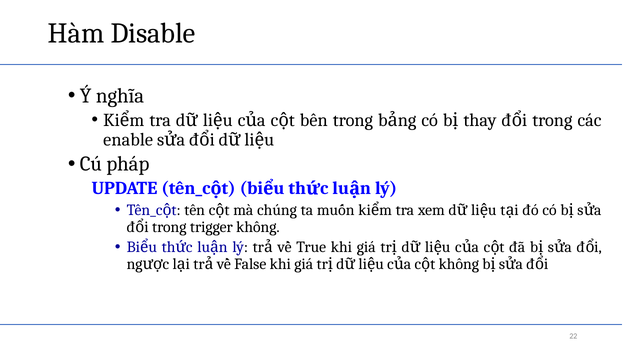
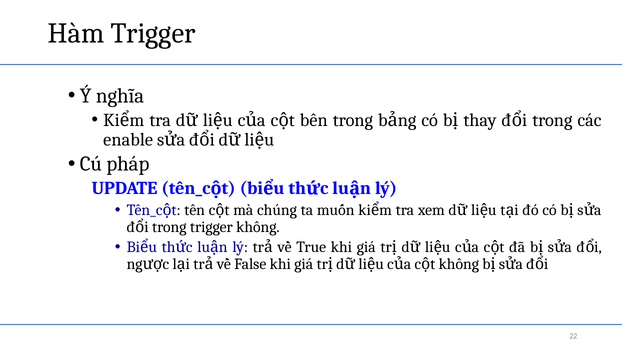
Hàm Disable: Disable -> Trigger (153, 33)
